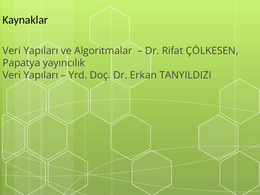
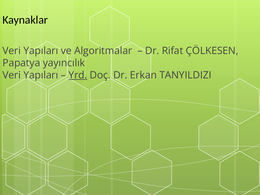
Yrd underline: none -> present (78, 75)
